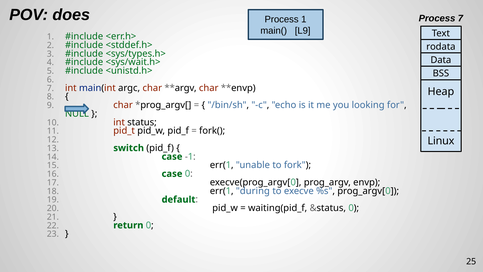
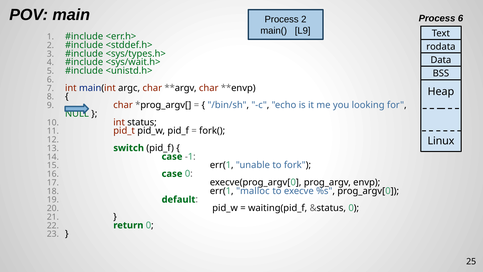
does: does -> main (71, 15)
Process 7: 7 -> 6 (461, 18)
Process 1: 1 -> 2 (304, 20)
during: during -> malloc (253, 191)
